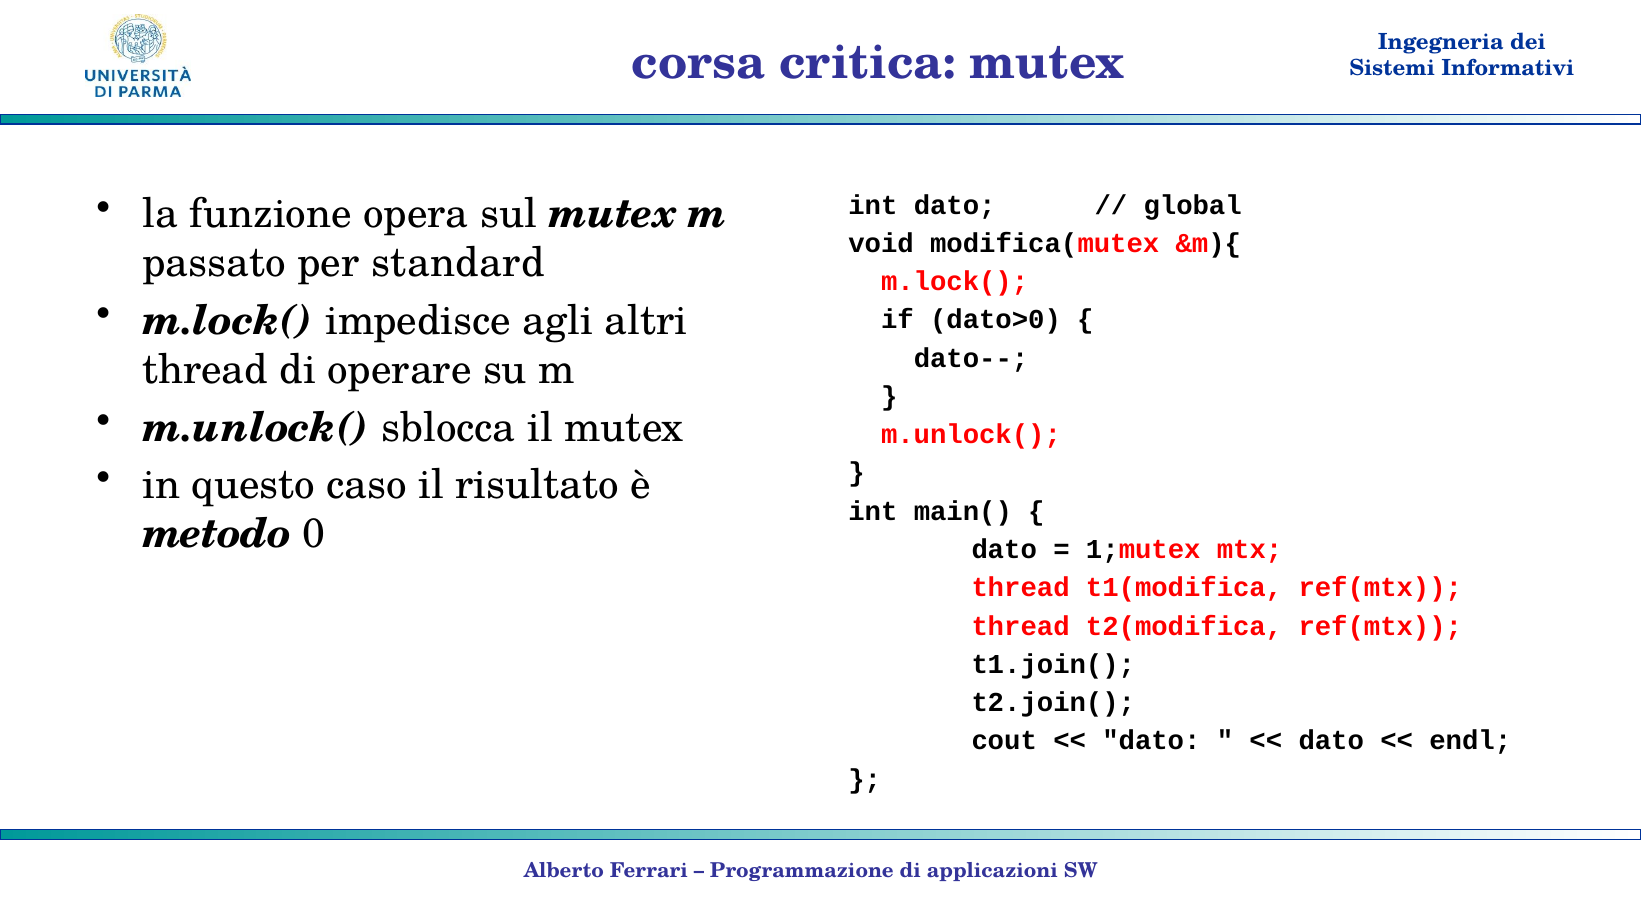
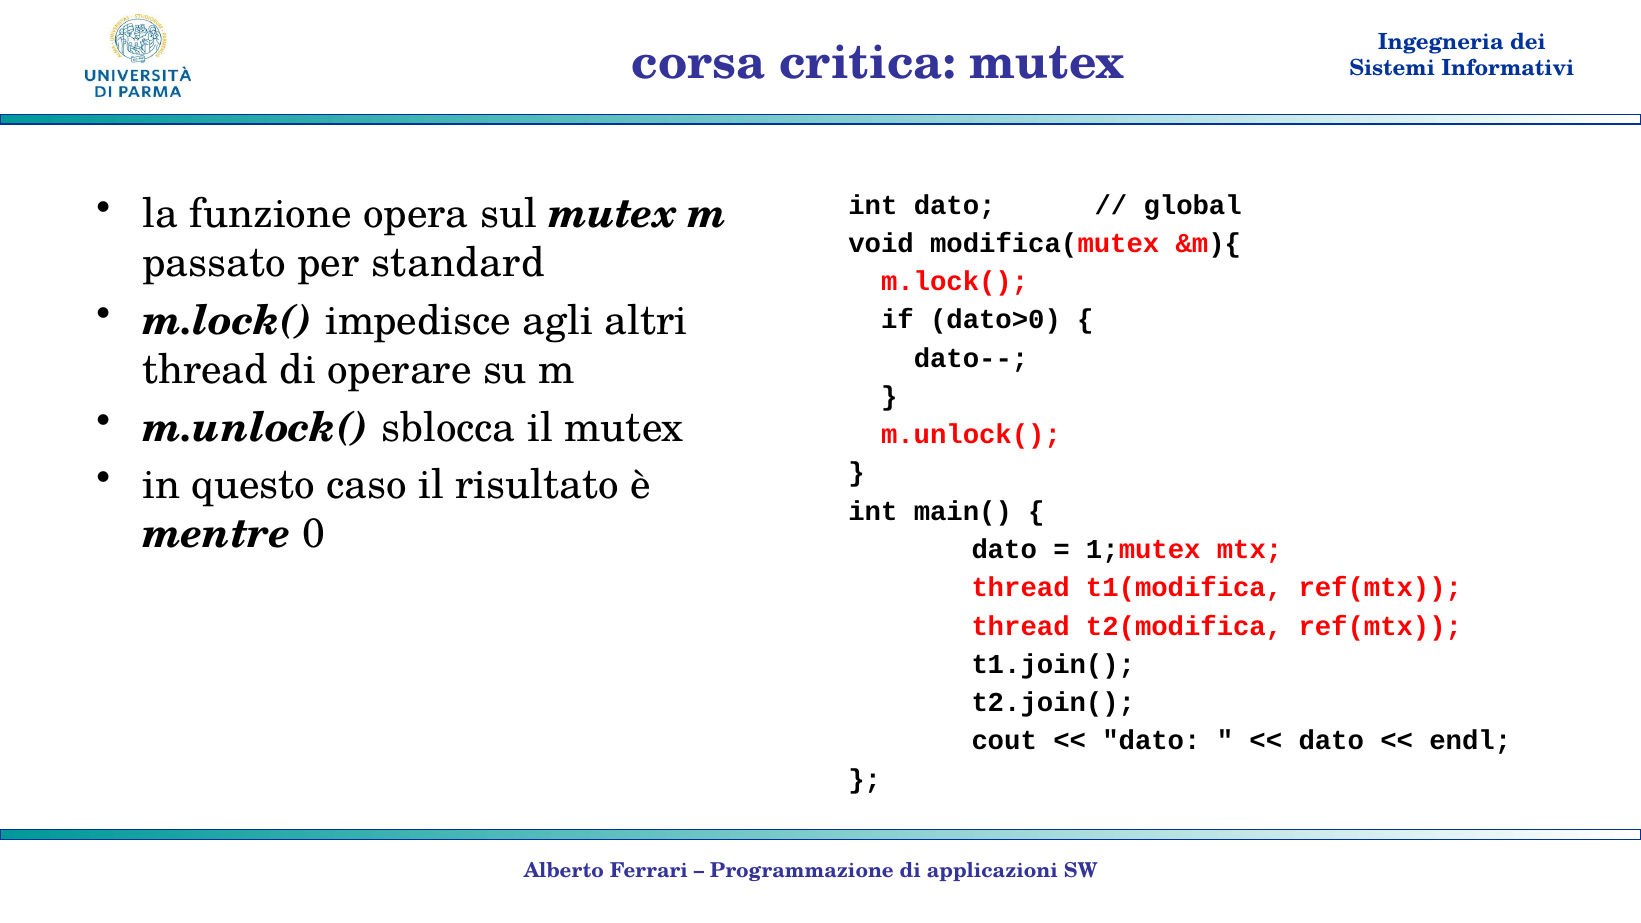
metodo: metodo -> mentre (217, 534)
